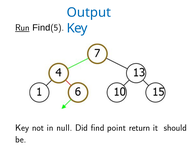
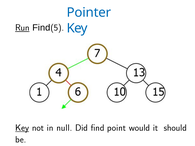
Output: Output -> Pointer (89, 12)
Key underline: none -> present (22, 128)
return: return -> would (139, 128)
